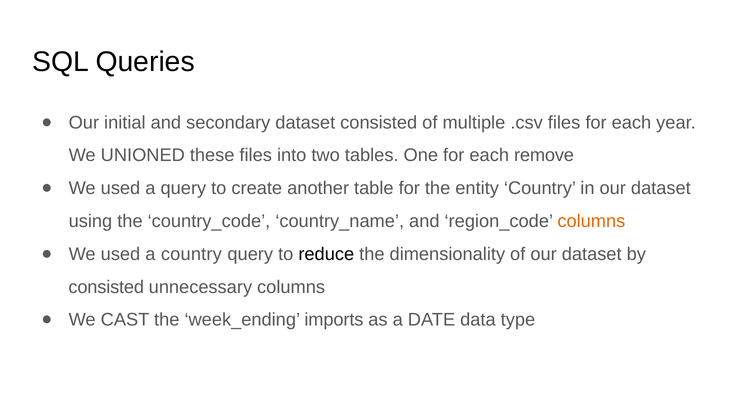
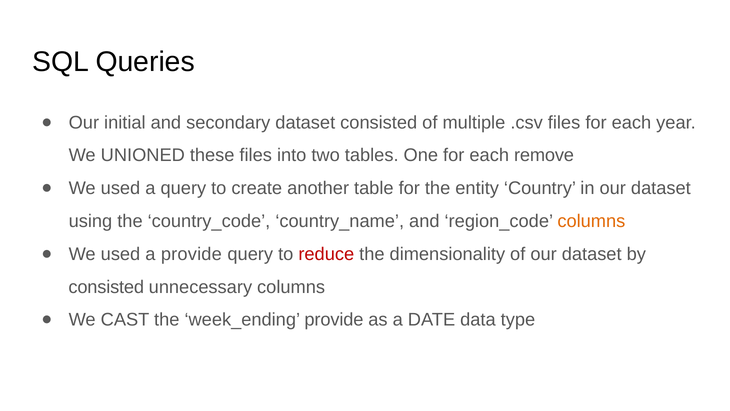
a country: country -> provide (191, 254)
reduce colour: black -> red (326, 254)
week_ending imports: imports -> provide (334, 320)
